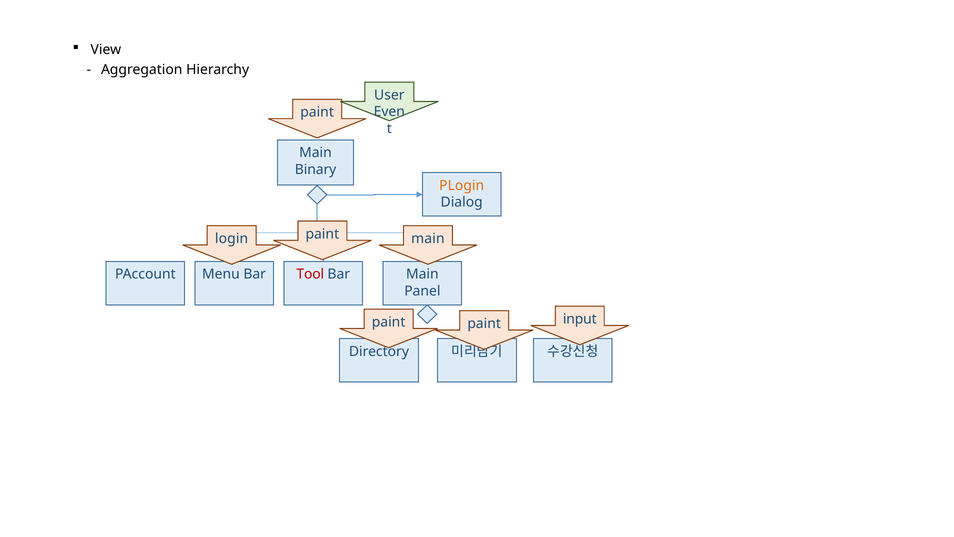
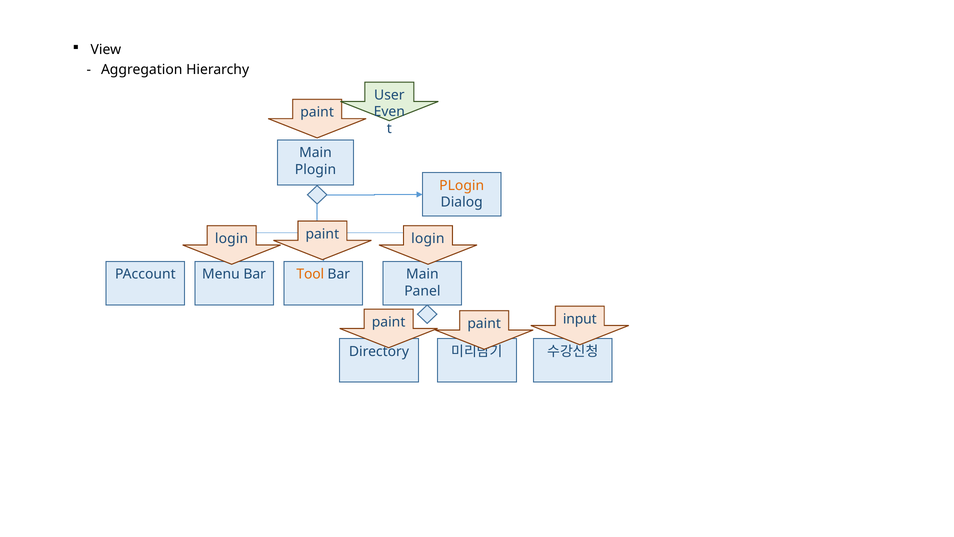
Binary: Binary -> Plogin (316, 169)
main: main -> login (428, 238)
Tool colour: red -> orange (310, 274)
